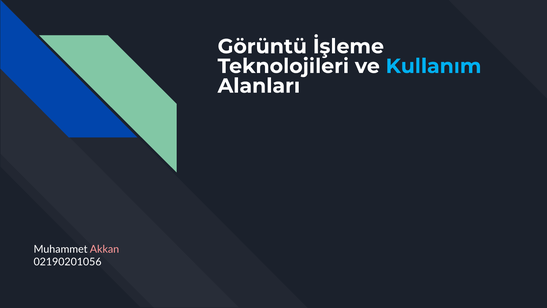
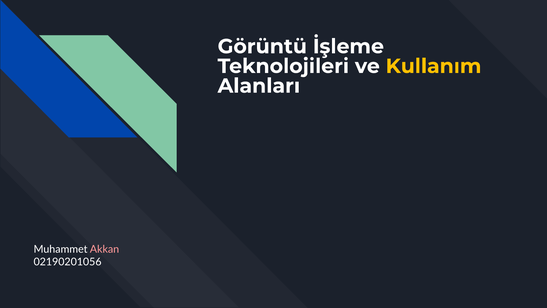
Kullanım colour: light blue -> yellow (434, 66)
